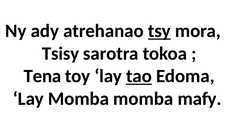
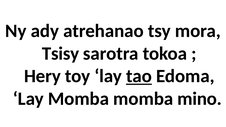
tsy underline: present -> none (159, 31)
Tena: Tena -> Hery (42, 76)
mafy: mafy -> mino (200, 99)
